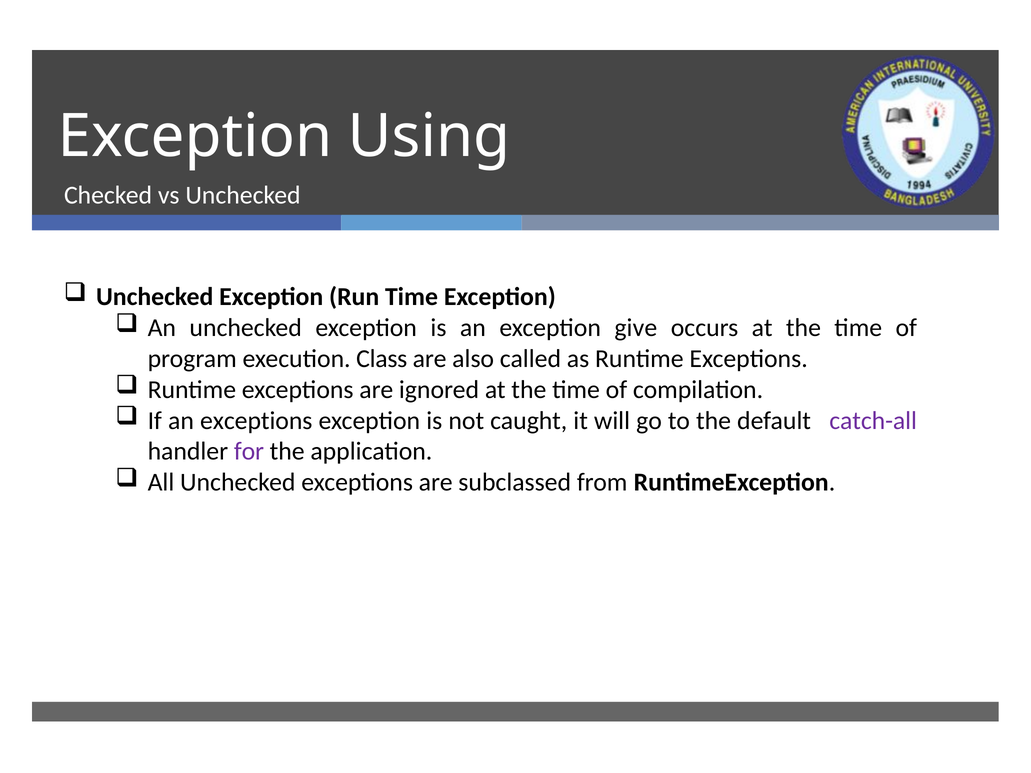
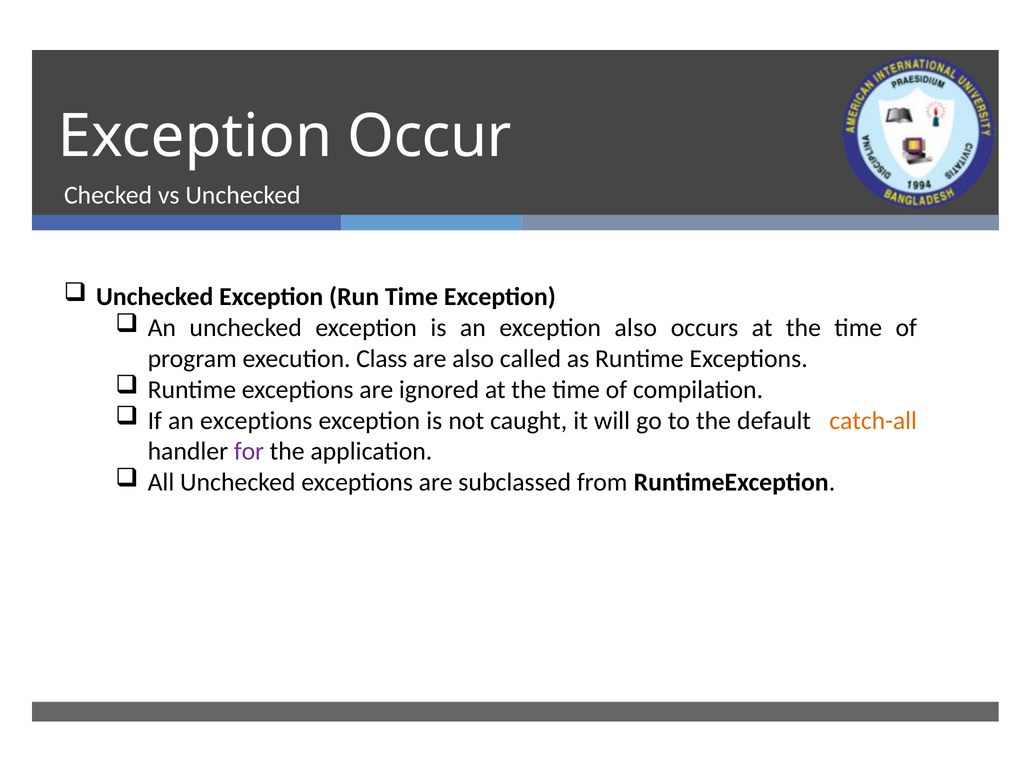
Using: Using -> Occur (429, 136)
exception give: give -> also (636, 328)
catch-all colour: purple -> orange (873, 421)
